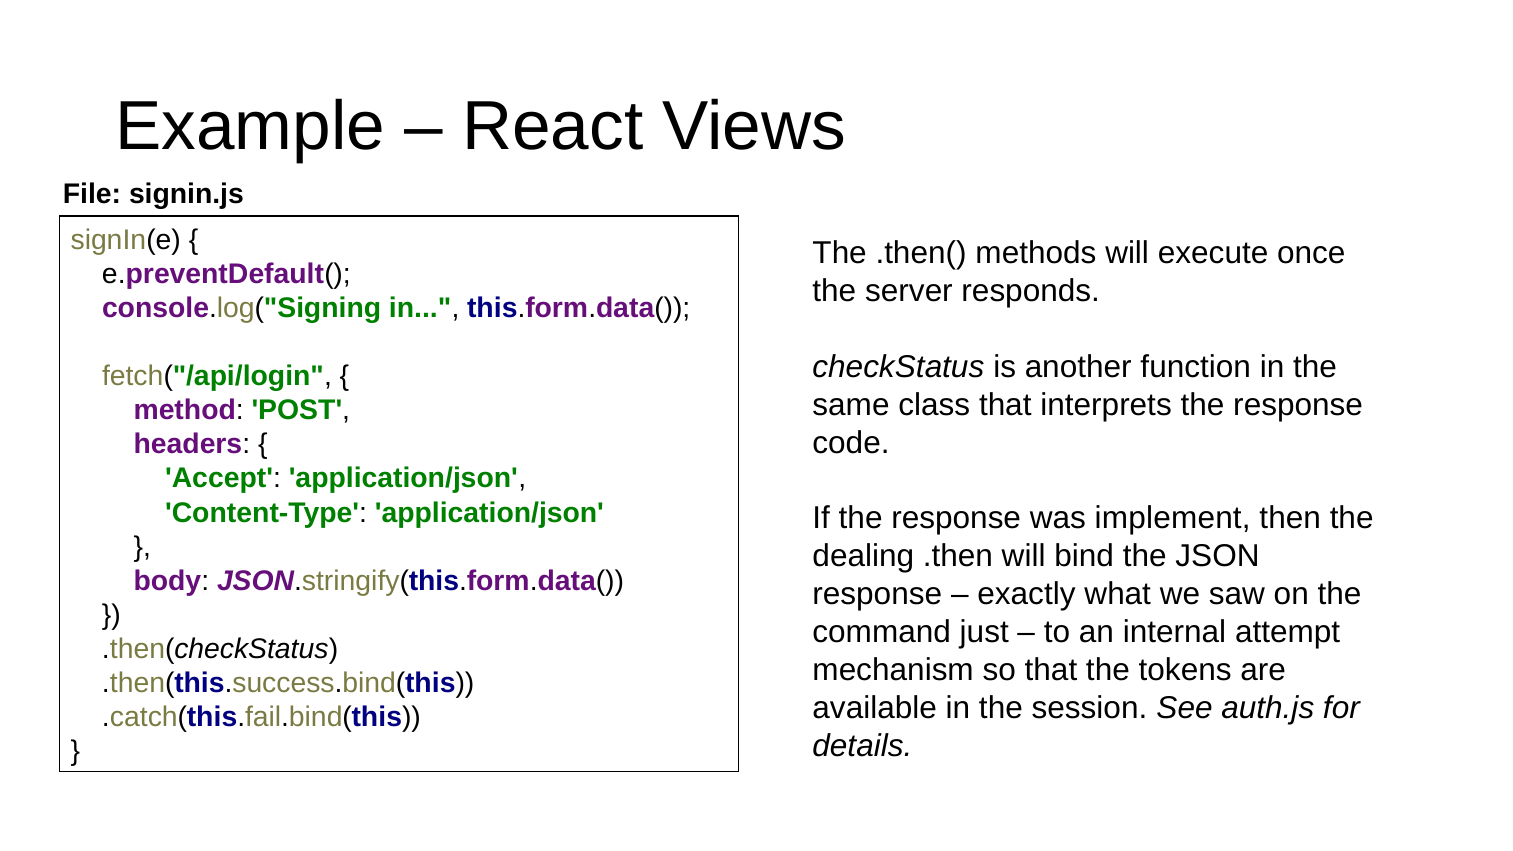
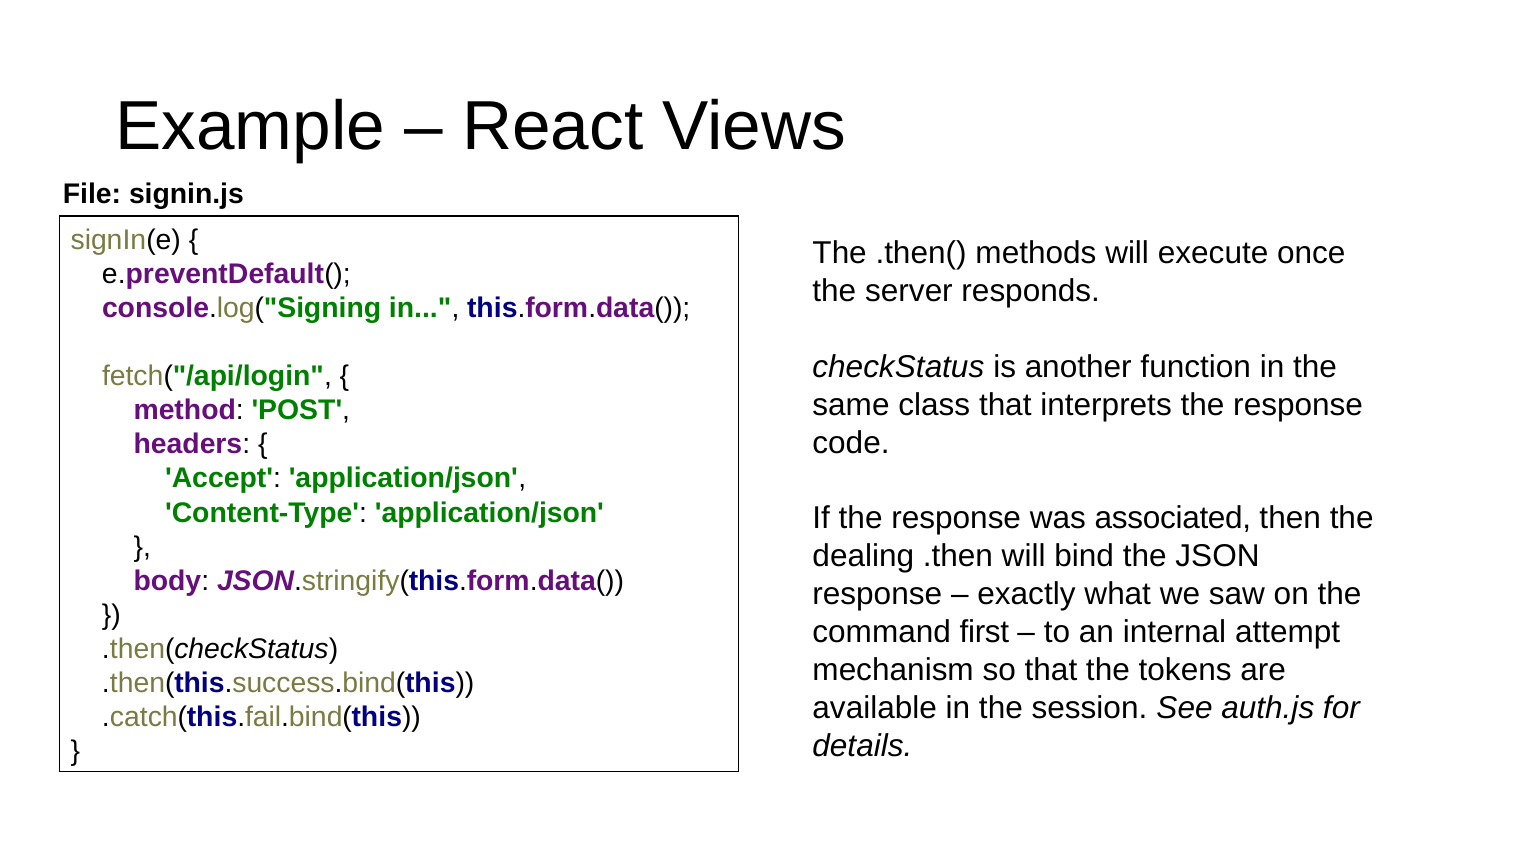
implement: implement -> associated (1173, 519)
just: just -> first (984, 632)
